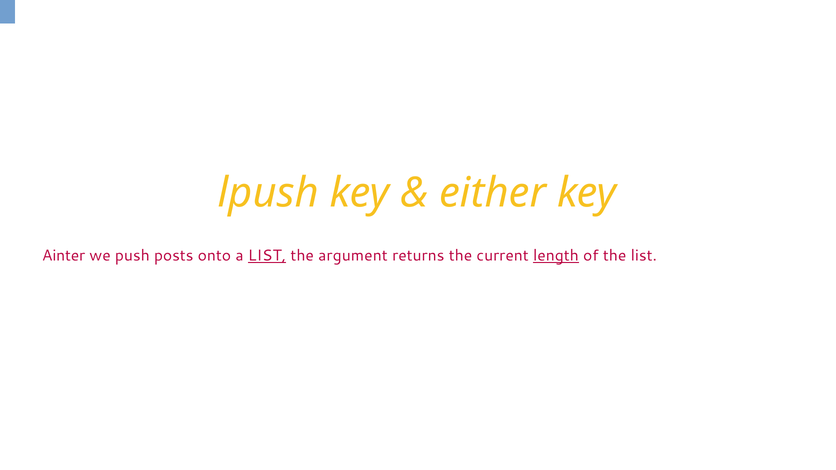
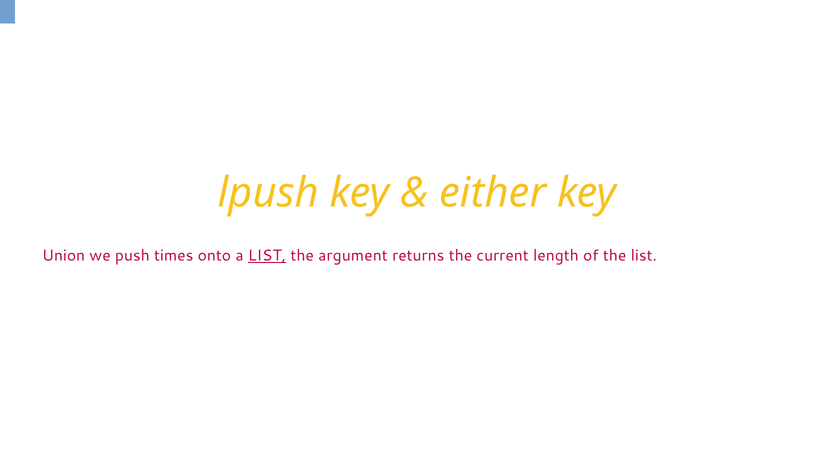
Ainter: Ainter -> Union (64, 256)
posts: posts -> times (174, 256)
length underline: present -> none (556, 256)
